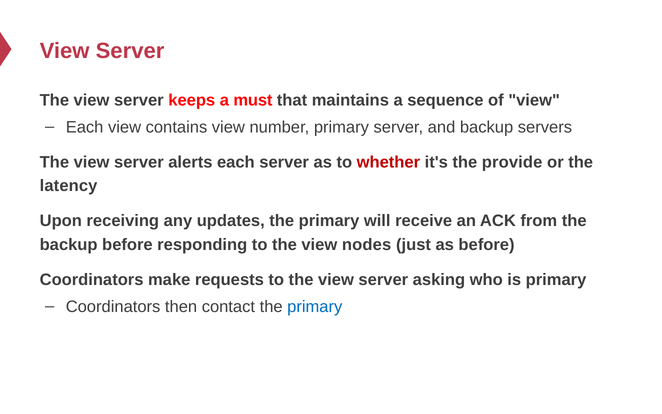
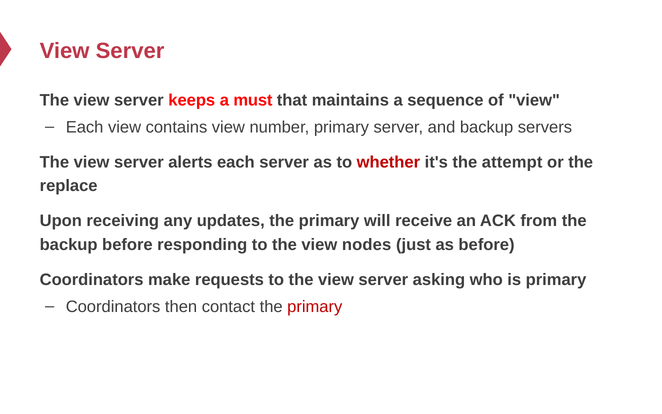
provide: provide -> attempt (512, 162)
latency: latency -> replace (69, 186)
primary colour: blue -> red (315, 307)
